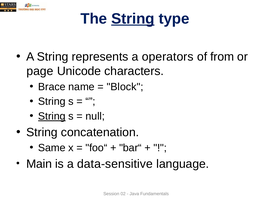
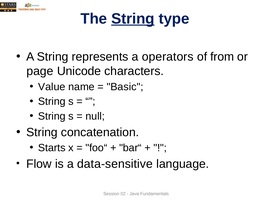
Brace: Brace -> Value (52, 87)
Block: Block -> Basic (125, 87)
String underline: present -> none (52, 116)
Same: Same -> Starts (52, 147)
Main: Main -> Flow (39, 164)
